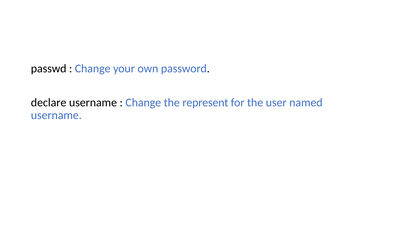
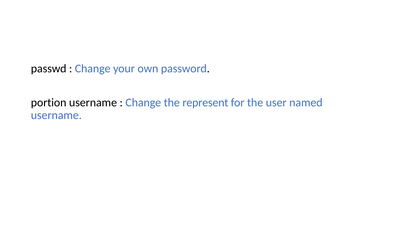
declare: declare -> portion (49, 102)
